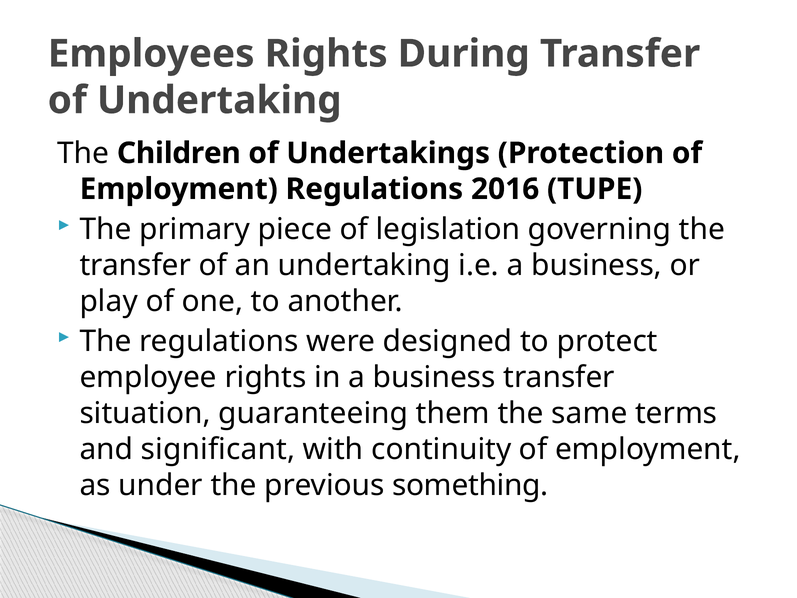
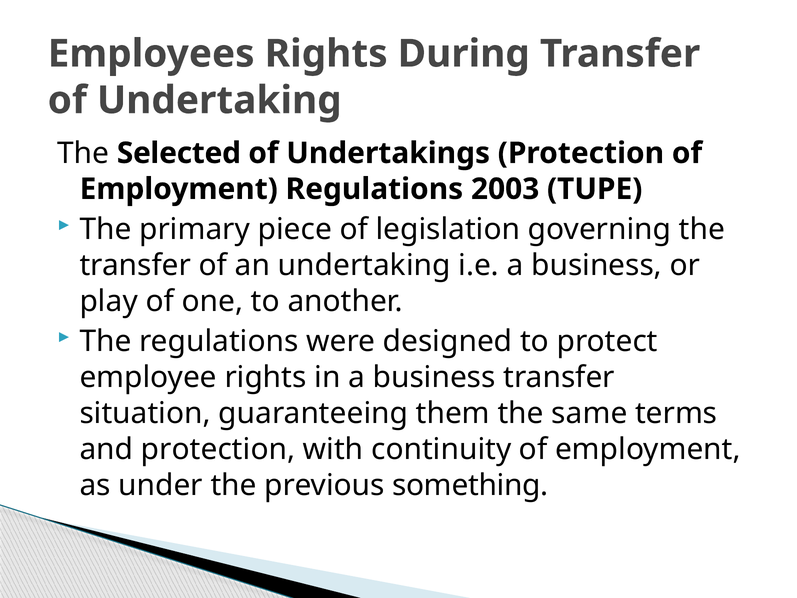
Children: Children -> Selected (179, 153)
2016: 2016 -> 2003 (505, 189)
and significant: significant -> protection (218, 449)
